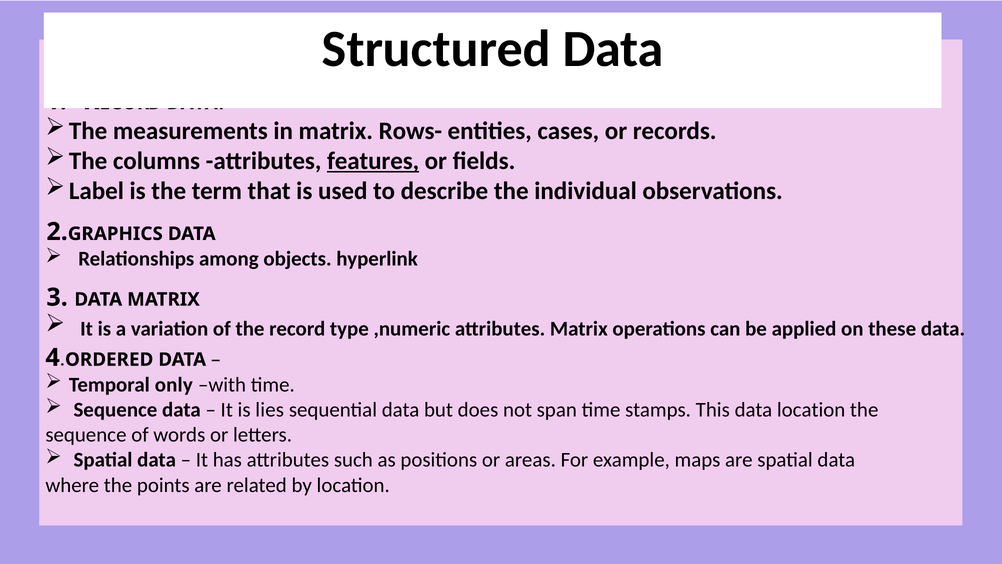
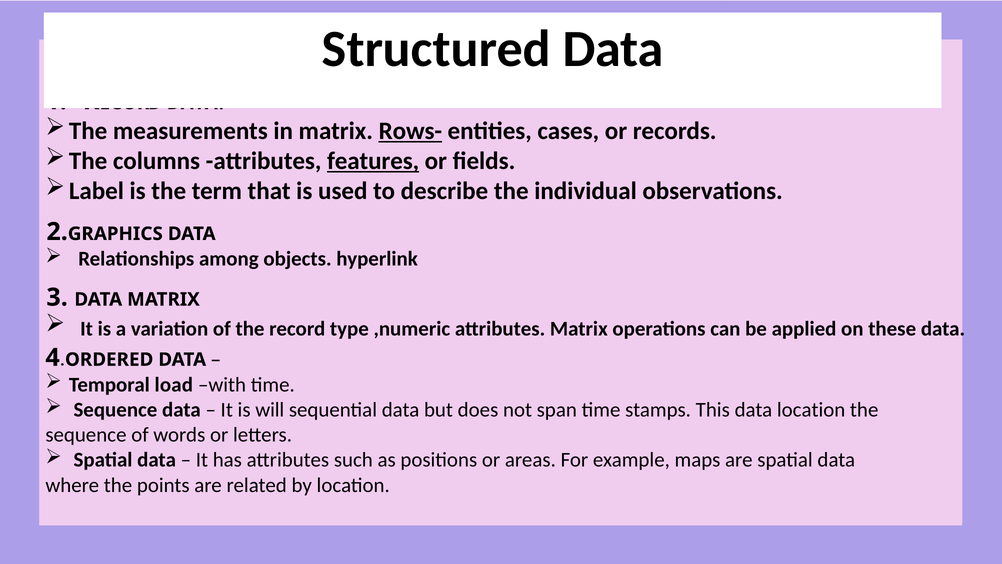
Rows- underline: none -> present (410, 131)
only: only -> load (174, 385)
lies: lies -> will (270, 410)
